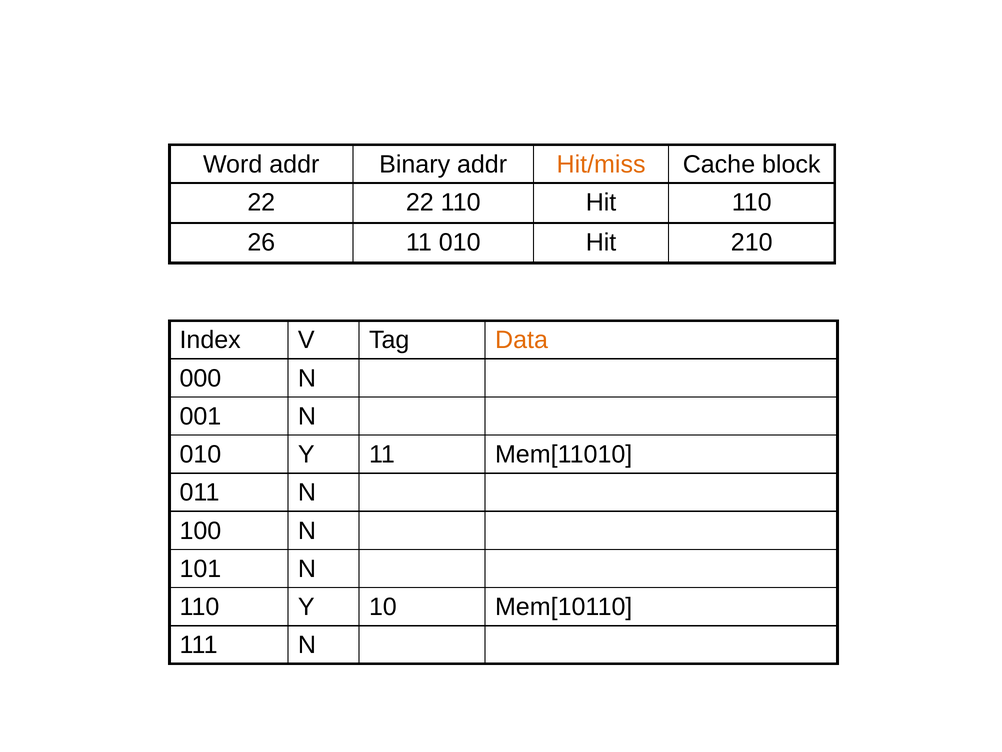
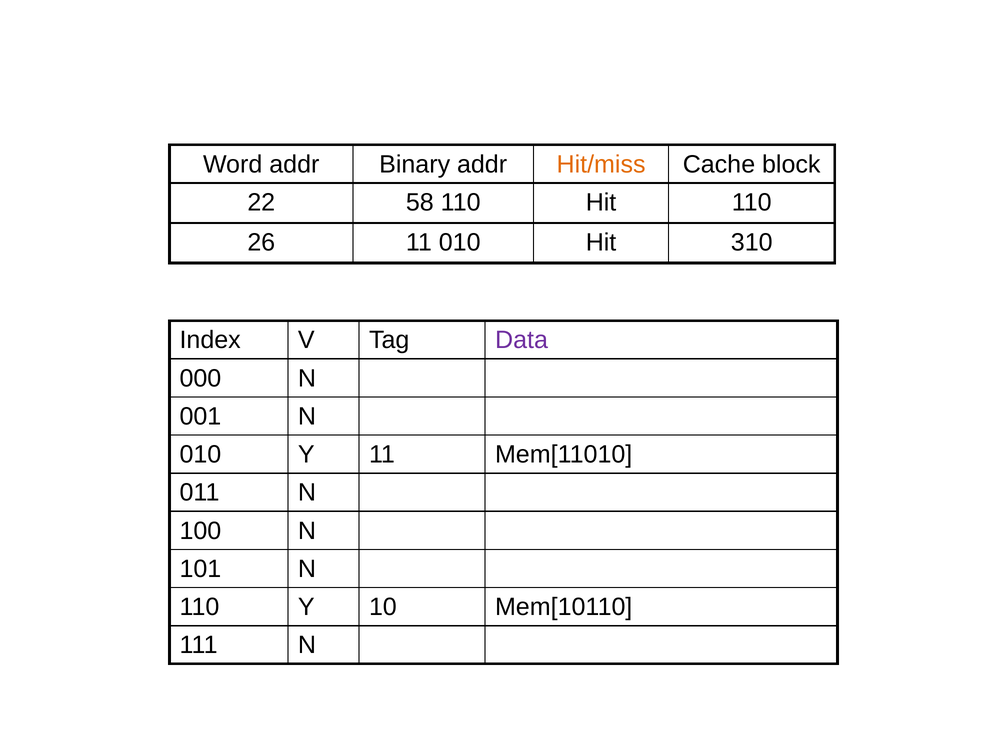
22 22: 22 -> 58 (420, 202)
210: 210 -> 310 (752, 242)
Data colour: orange -> purple (522, 340)
